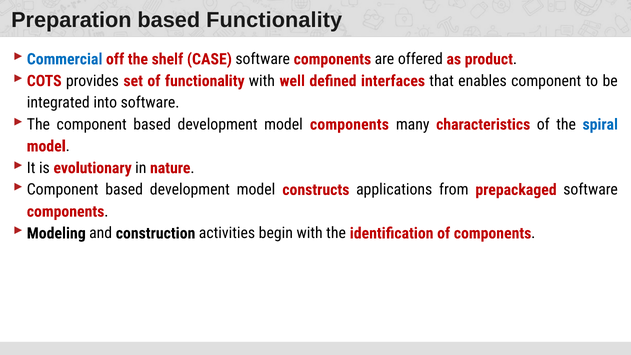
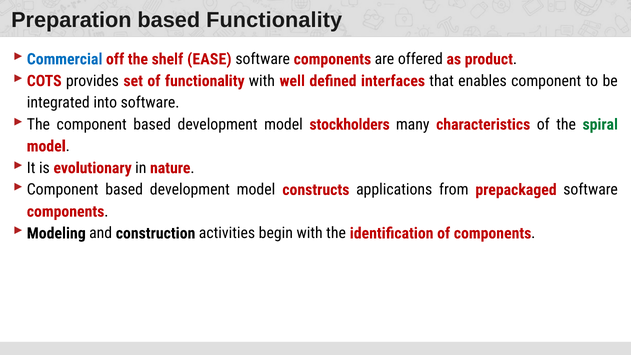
CASE: CASE -> EASE (209, 59)
model components: components -> stockholders (350, 124)
spiral colour: blue -> green (600, 124)
